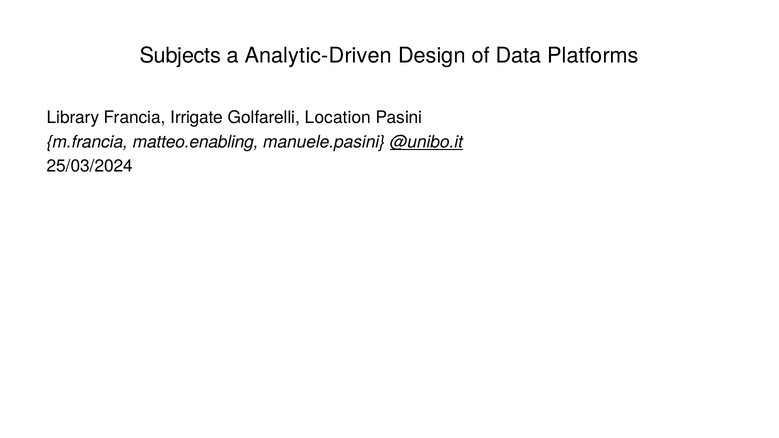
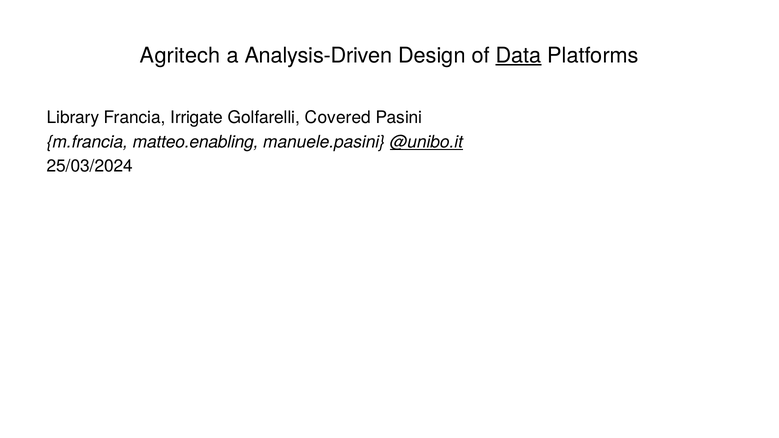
Subjects: Subjects -> Agritech (180, 56)
Analytic-Driven: Analytic-Driven -> Analysis-Driven (318, 56)
Data underline: none -> present (519, 56)
Location: Location -> Covered (338, 118)
